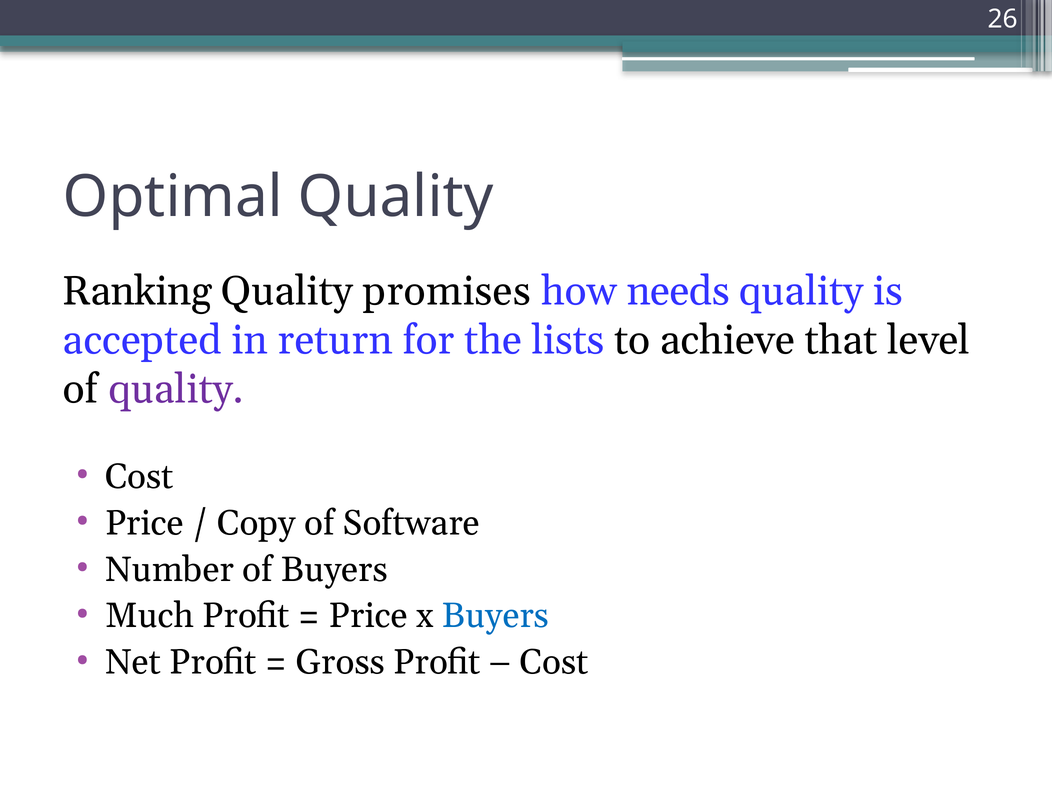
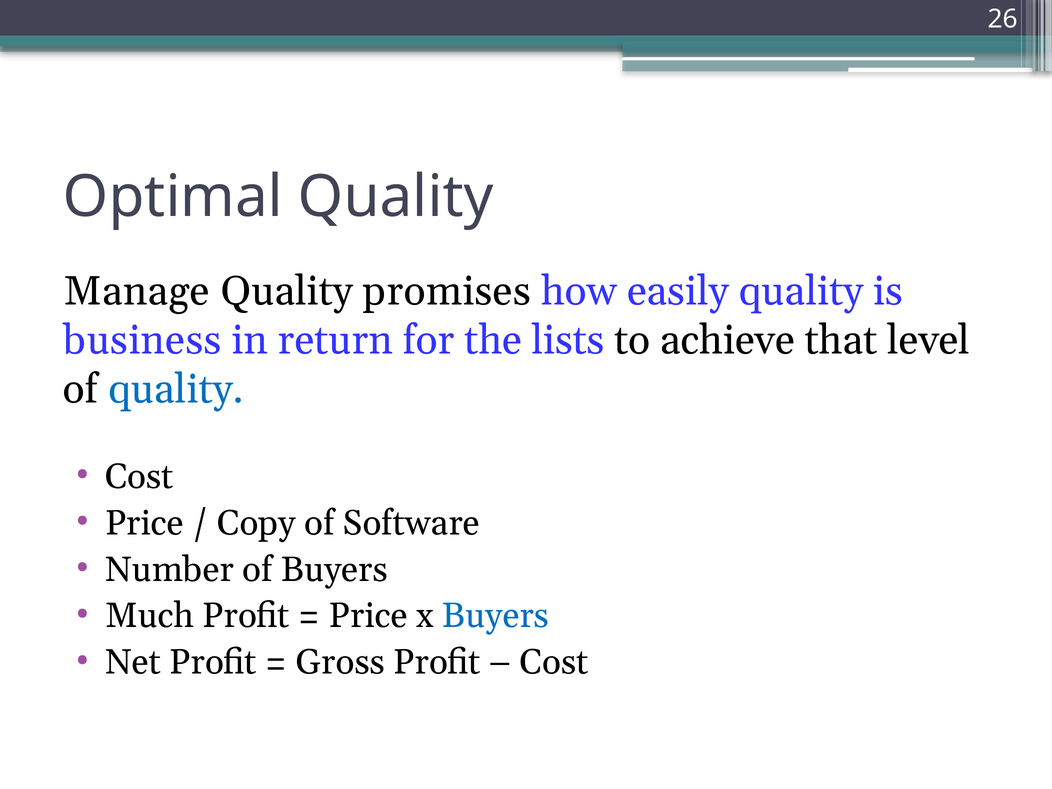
Ranking: Ranking -> Manage (137, 291)
needs: needs -> easily (678, 291)
accepted: accepted -> business (142, 340)
quality colour: purple -> blue (176, 389)
